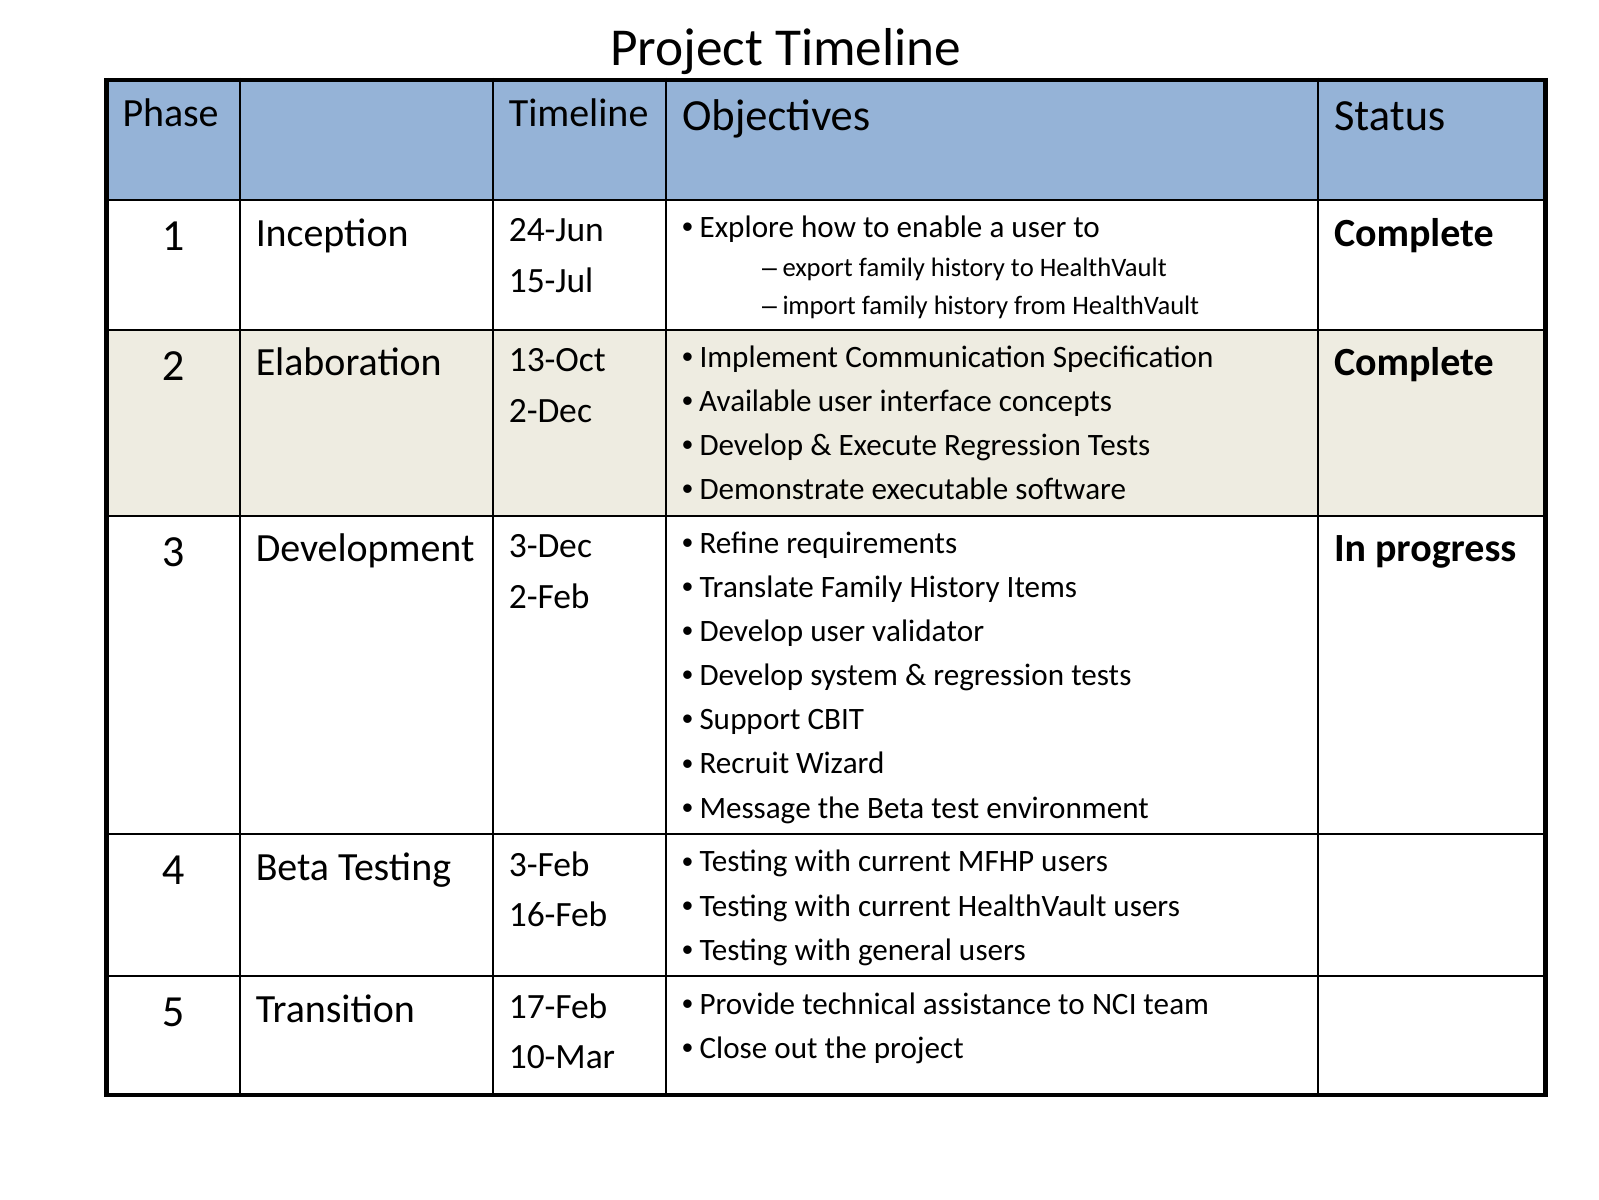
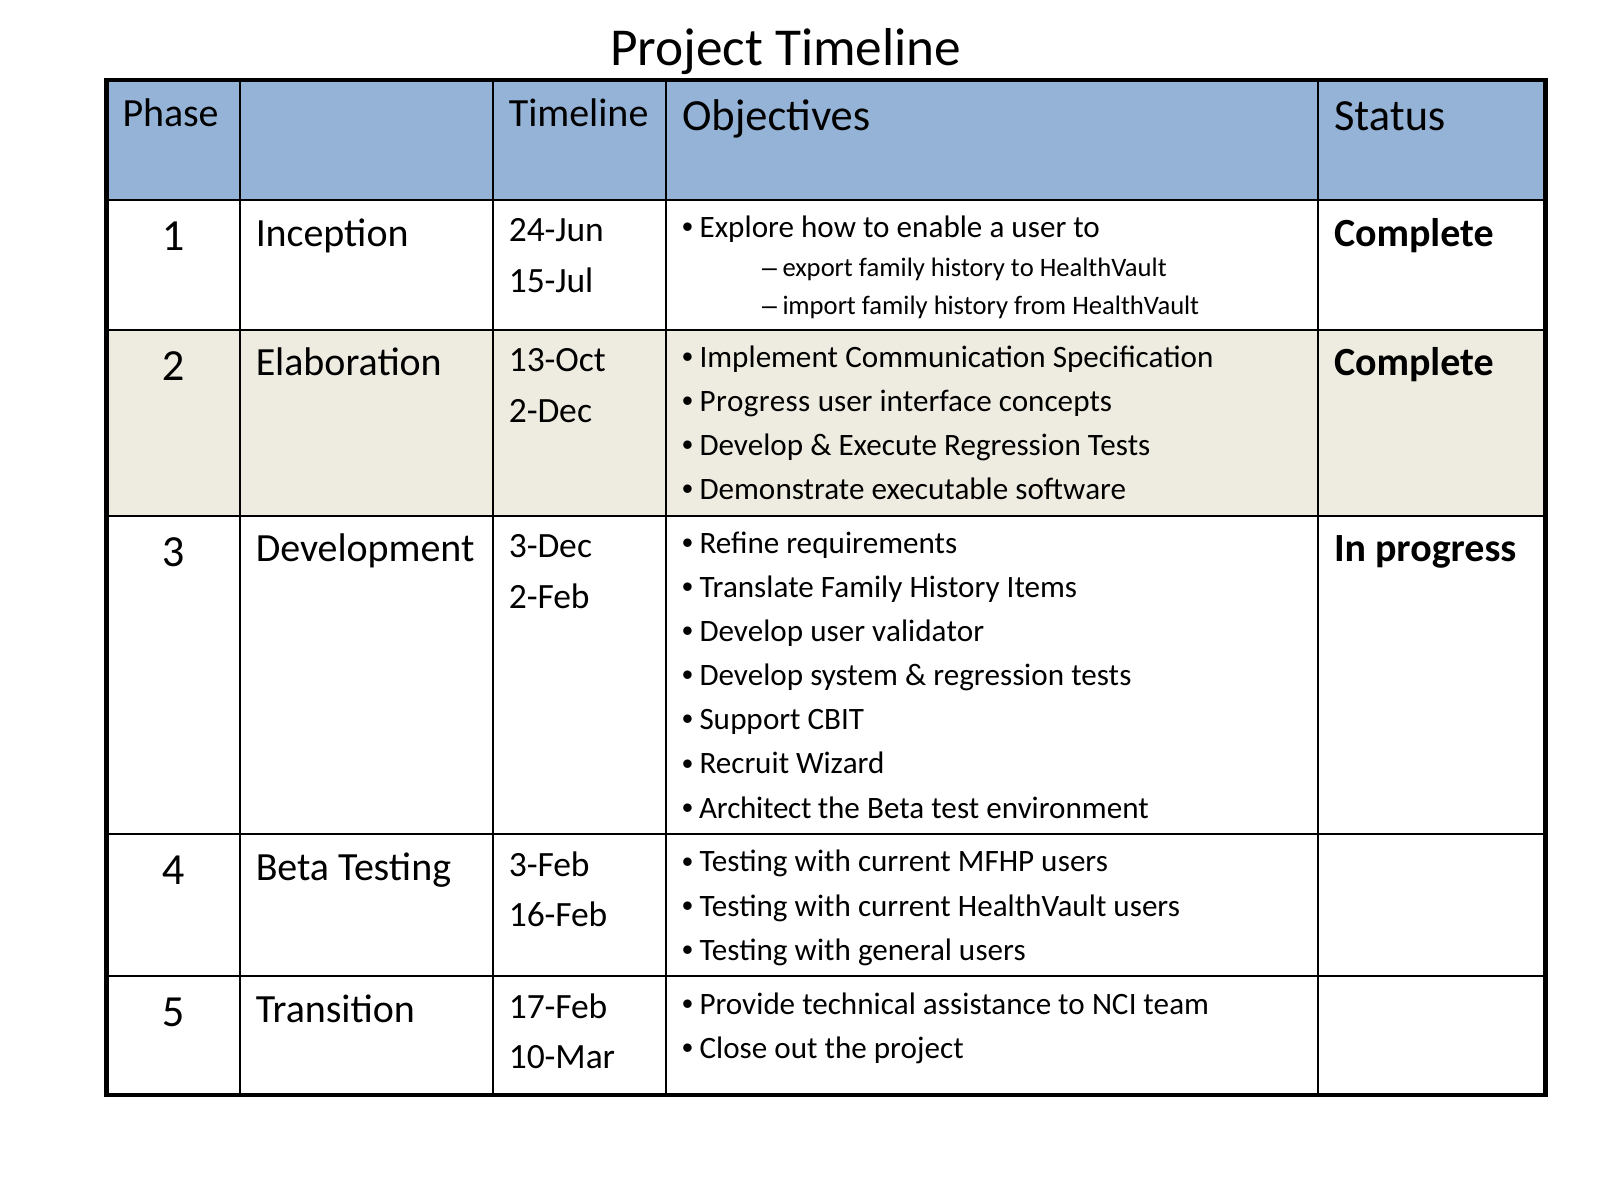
Available: Available -> Progress (755, 401)
Message: Message -> Architect (755, 807)
